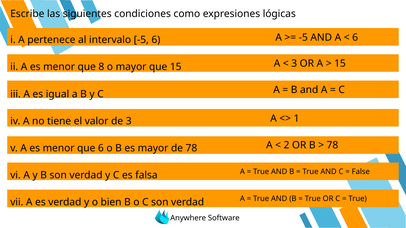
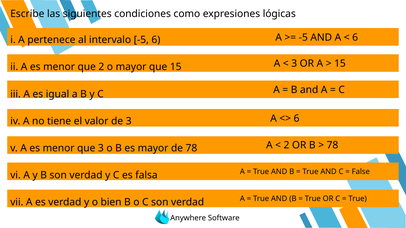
que 8: 8 -> 2 (101, 67)
1: 1 -> 6 (297, 119)
que 6: 6 -> 3 (101, 148)
